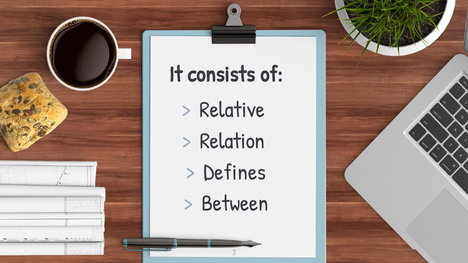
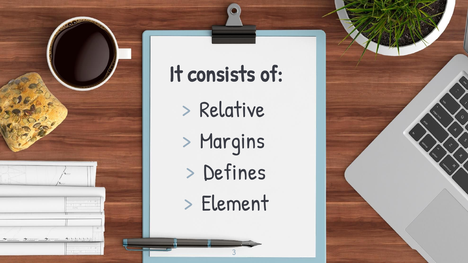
Relation: Relation -> Margins (232, 141)
Between: Between -> Element (235, 204)
